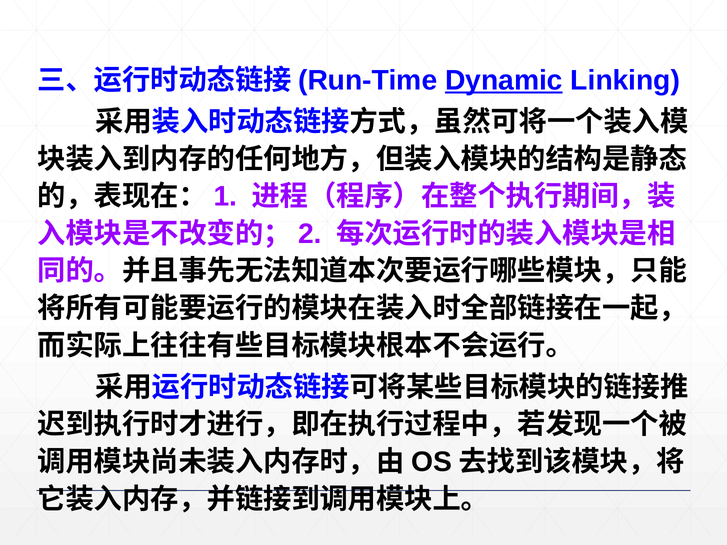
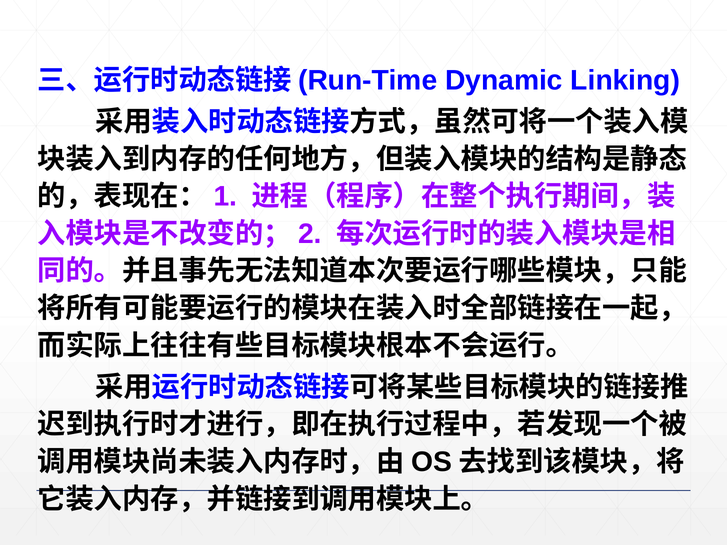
Dynamic underline: present -> none (504, 80)
